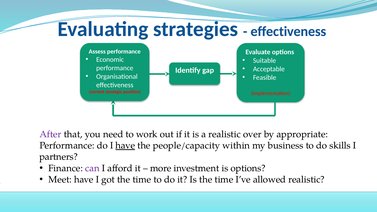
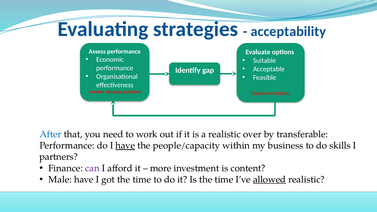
effectiveness: effectiveness -> acceptability (288, 31)
After colour: purple -> blue (50, 134)
appropriate: appropriate -> transferable (302, 134)
is options: options -> content (248, 168)
Meet: Meet -> Male (60, 180)
allowed underline: none -> present (270, 180)
